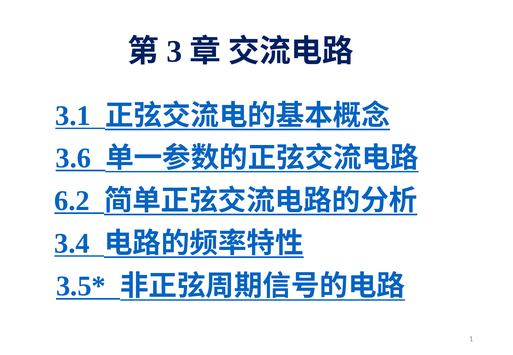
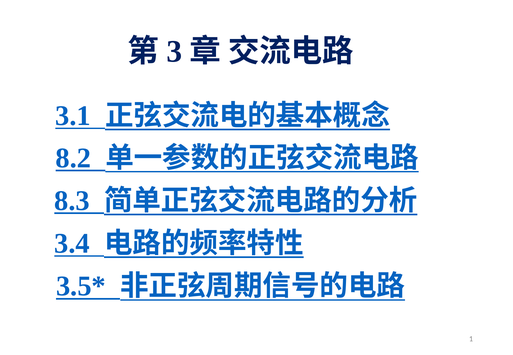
3.6: 3.6 -> 8.2 (73, 158)
6.2: 6.2 -> 8.3 (72, 201)
